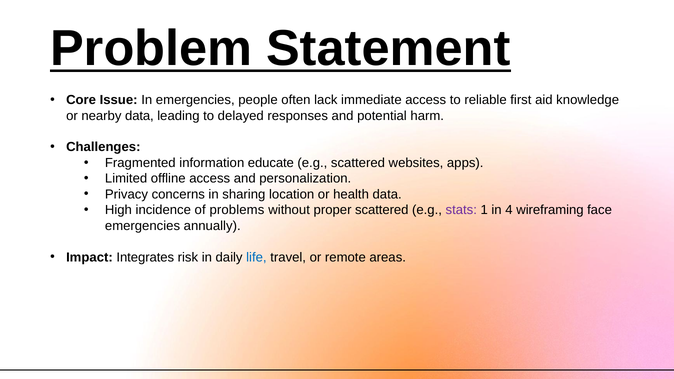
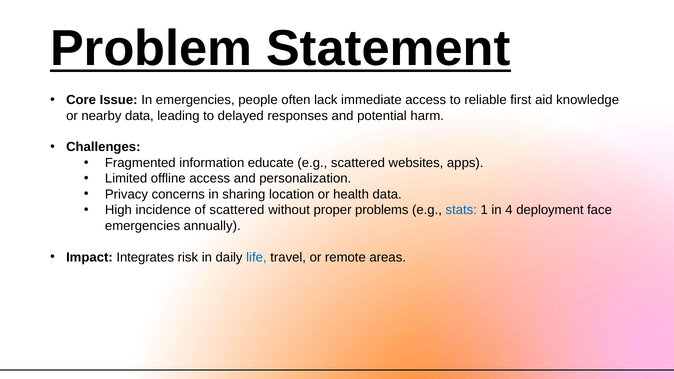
of problems: problems -> scattered (237, 210)
proper scattered: scattered -> problems (382, 210)
stats colour: purple -> blue (461, 210)
wireframing: wireframing -> deployment (550, 210)
